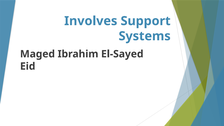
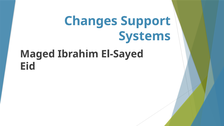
Involves: Involves -> Changes (91, 21)
